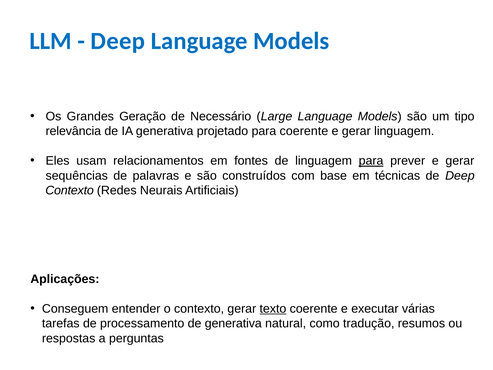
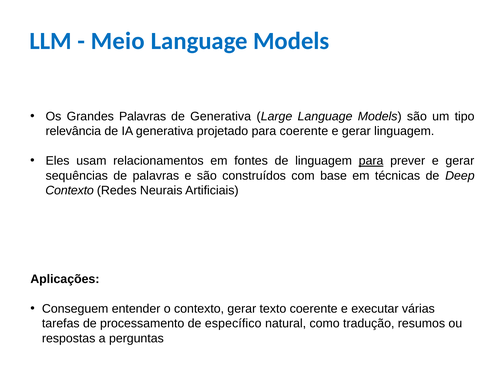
Deep: Deep -> Meio (118, 41)
Grandes Geração: Geração -> Palavras (143, 116)
de Necessário: Necessário -> Generativa (221, 116)
texto underline: present -> none (273, 308)
de generativa: generativa -> específico (233, 323)
